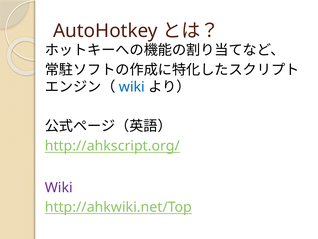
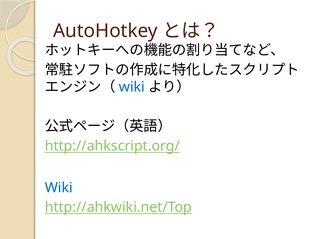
Wiki colour: purple -> blue (59, 187)
